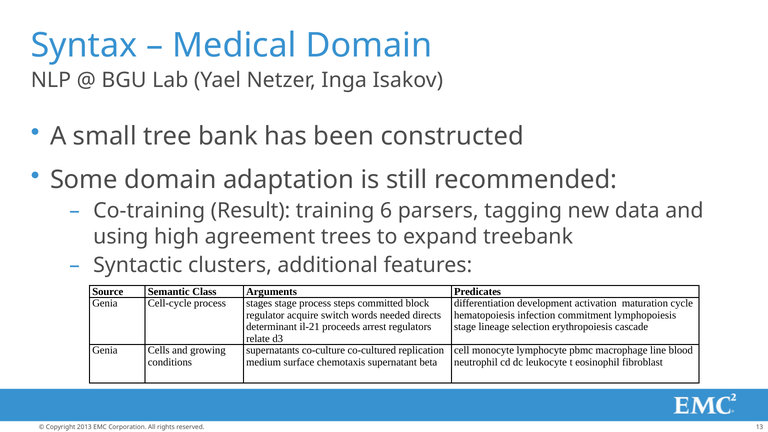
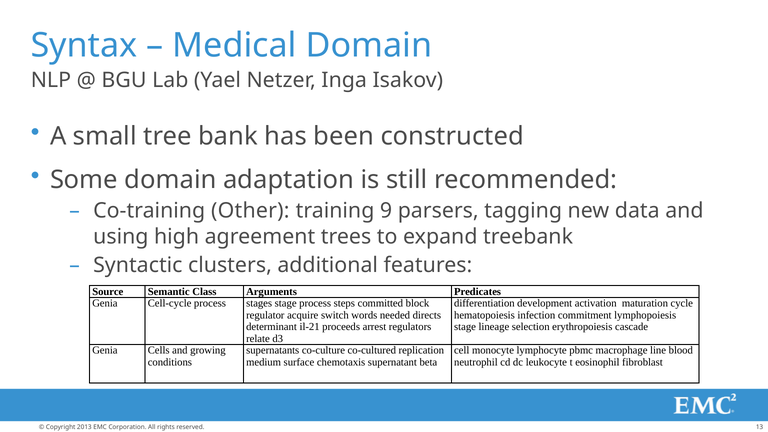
Result: Result -> Other (250, 211)
6: 6 -> 9 (386, 211)
